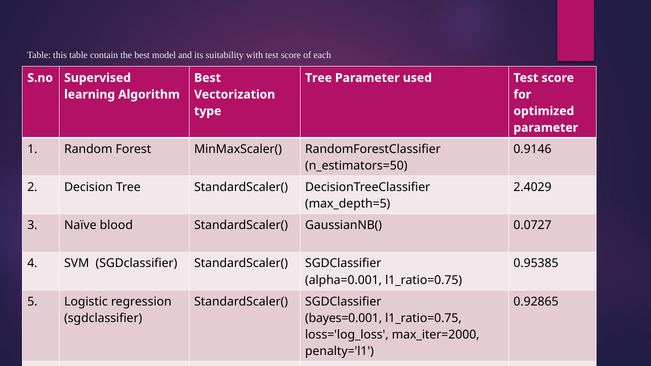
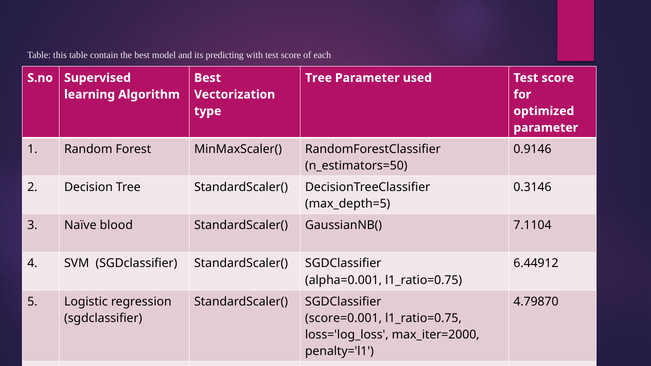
suitability: suitability -> predicting (225, 55)
2.4029: 2.4029 -> 0.3146 (533, 187)
0.0727: 0.0727 -> 7.1104 (533, 225)
0.95385: 0.95385 -> 6.44912 (536, 264)
0.92865: 0.92865 -> 4.79870 (536, 302)
bayes=0.001: bayes=0.001 -> score=0.001 (344, 318)
